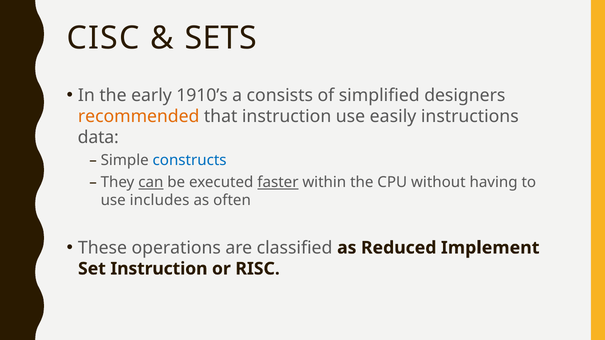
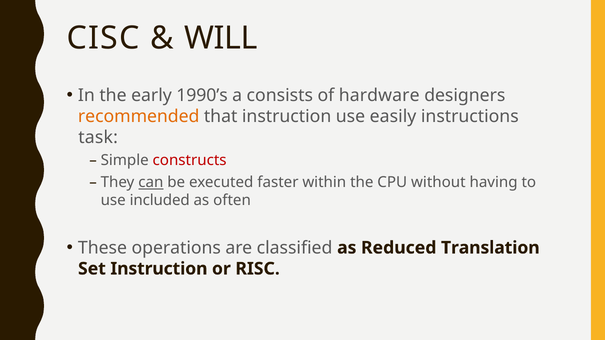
SETS: SETS -> WILL (221, 38)
1910’s: 1910’s -> 1990’s (202, 95)
simplified: simplified -> hardware (379, 95)
data: data -> task (98, 137)
constructs colour: blue -> red (190, 161)
faster underline: present -> none (278, 183)
includes: includes -> included (160, 200)
Implement: Implement -> Translation (490, 248)
